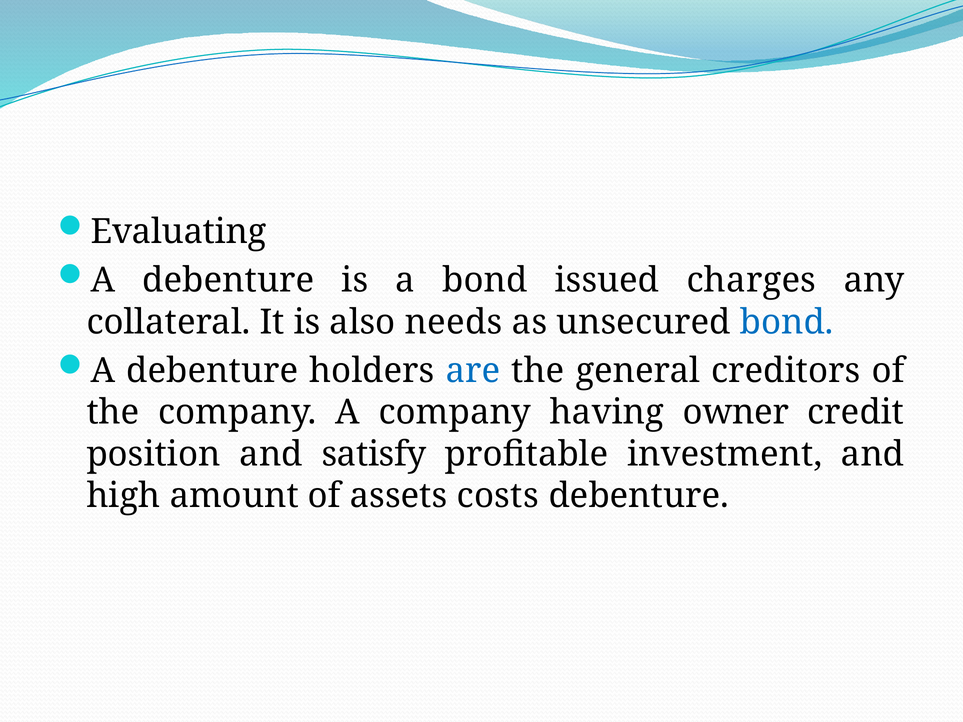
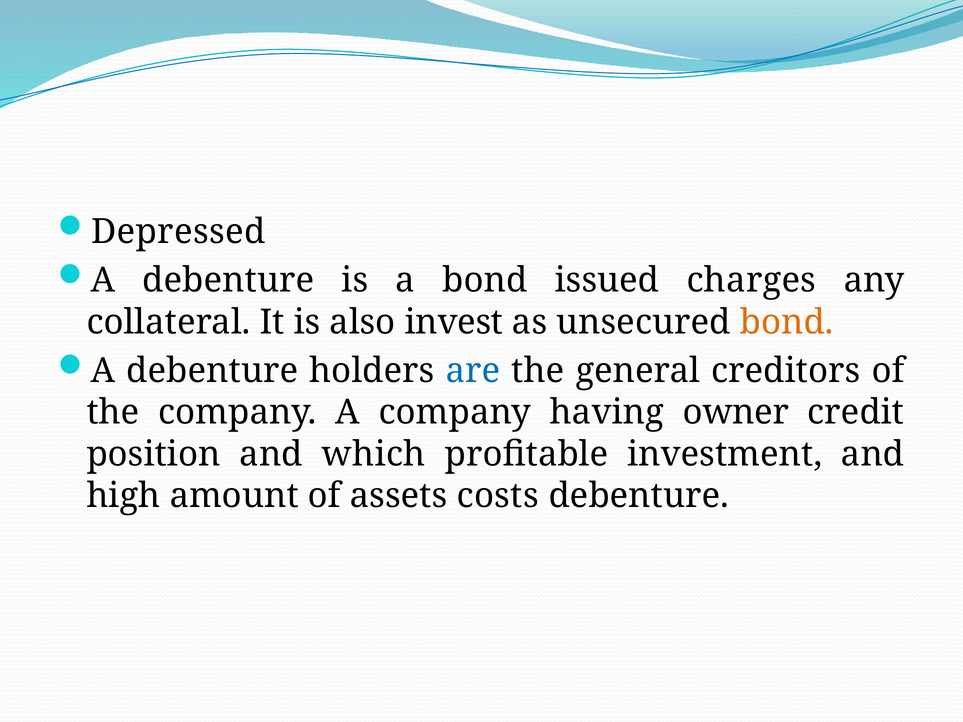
Evaluating: Evaluating -> Depressed (178, 232)
needs: needs -> invest (454, 322)
bond colour: blue -> orange (787, 322)
satisfy: satisfy -> which (374, 454)
